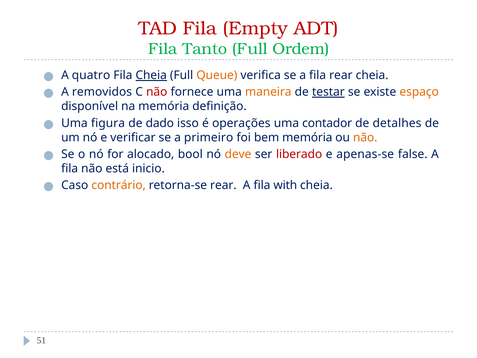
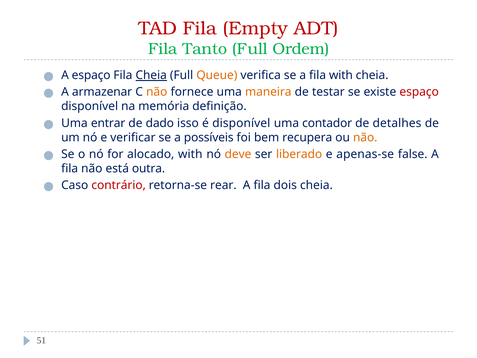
A quatro: quatro -> espaço (91, 75)
fila rear: rear -> with (341, 75)
removidos: removidos -> armazenar (102, 92)
não colour: red -> orange (157, 92)
testar underline: present -> none (328, 92)
espaço colour: orange -> red (419, 92)
figura: figura -> entrar (108, 123)
é operações: operações -> disponível (241, 123)
primeiro: primeiro -> possíveis (209, 137)
bem memória: memória -> recupera (307, 137)
alocado bool: bool -> with (190, 154)
liberado colour: red -> orange (299, 154)
inicio: inicio -> outra (148, 168)
contrário colour: orange -> red (119, 185)
with: with -> dois (285, 185)
